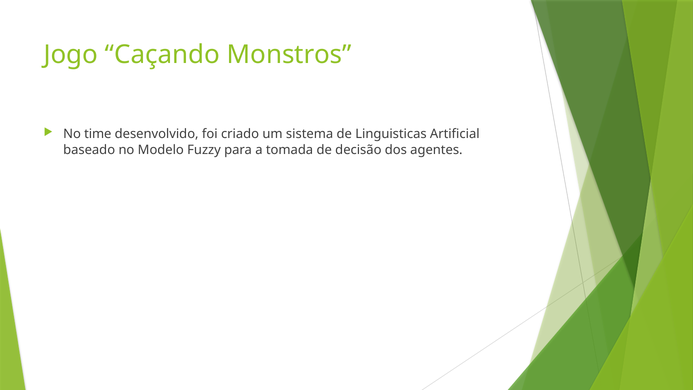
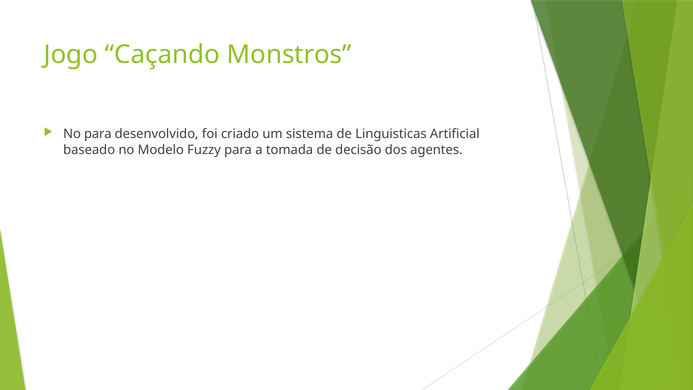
No time: time -> para (98, 134)
